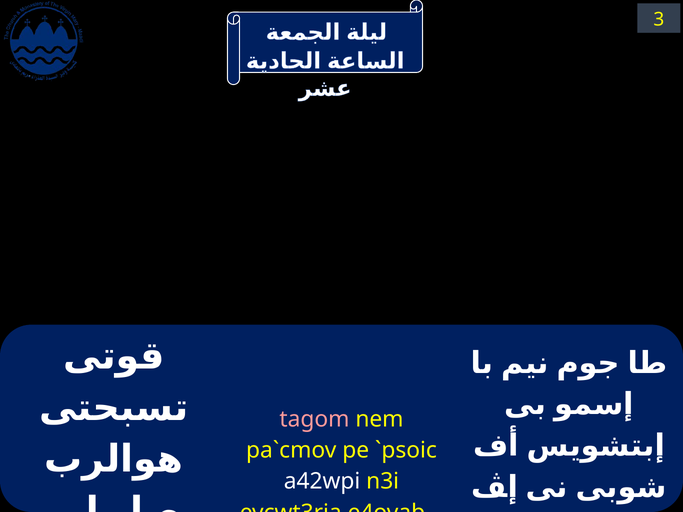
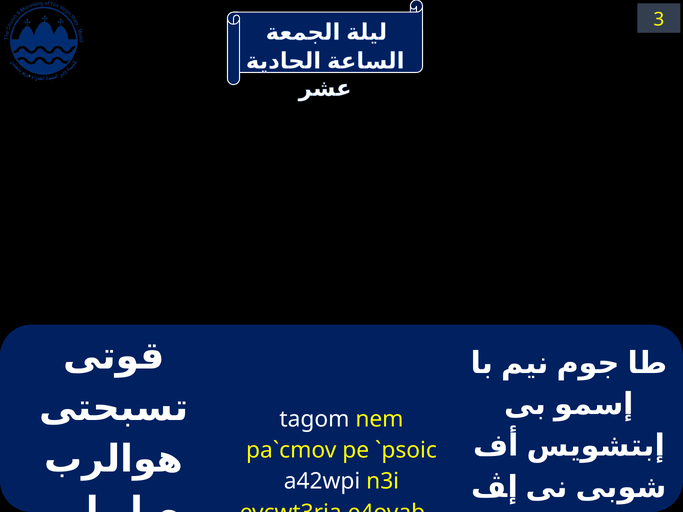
tagom colour: pink -> white (314, 420)
